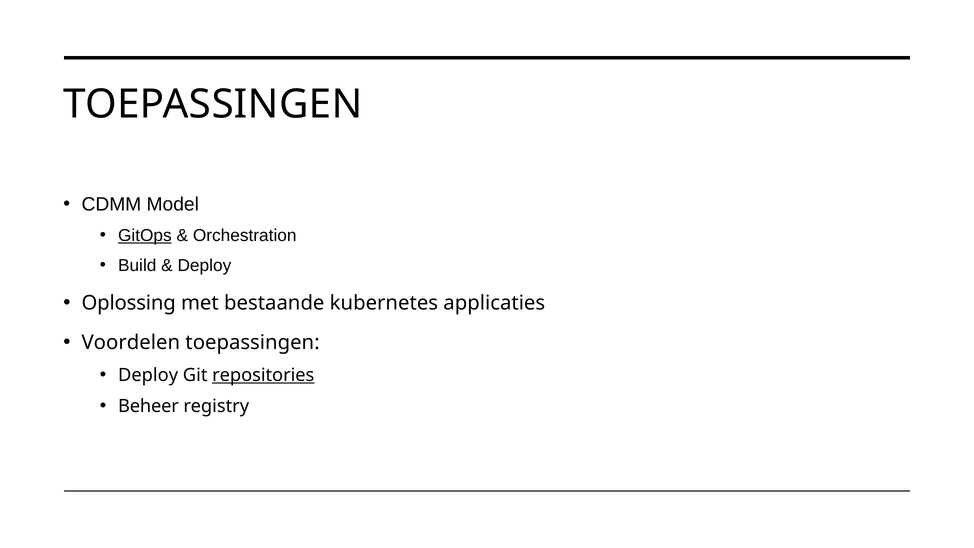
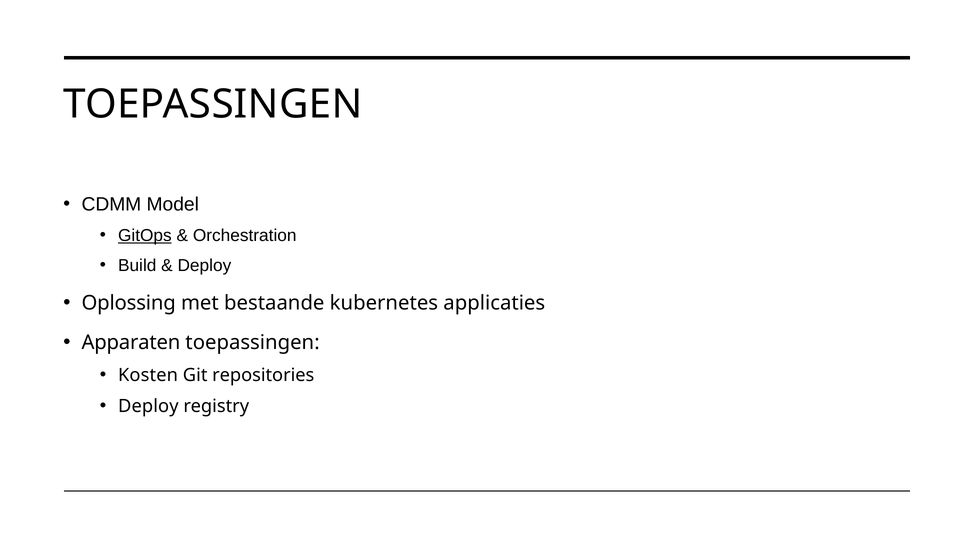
Voordelen: Voordelen -> Apparaten (131, 342)
Deploy: Deploy -> Kosten (148, 375)
repositories underline: present -> none (263, 375)
Beheer: Beheer -> Deploy (148, 406)
